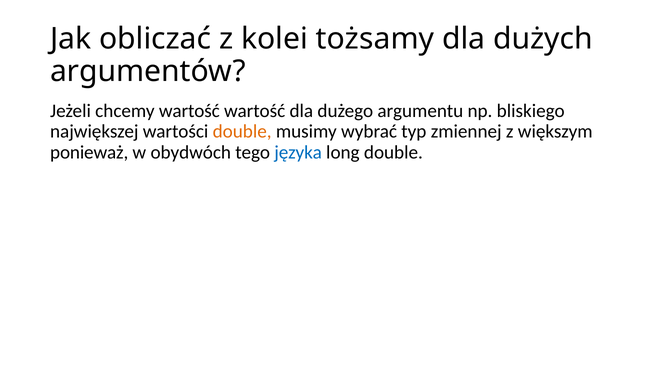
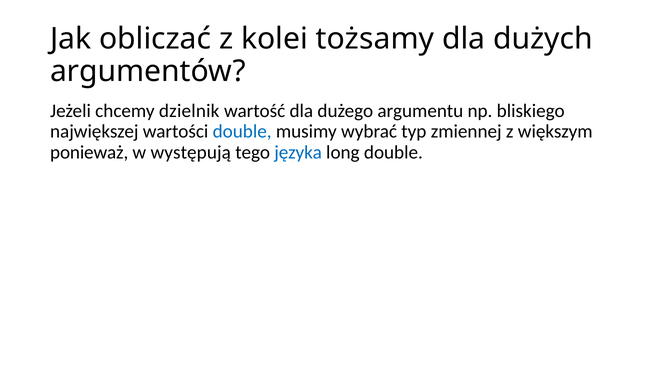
chcemy wartość: wartość -> dzielnik (189, 111)
double colour: orange -> blue (242, 132)
obydwóch: obydwóch -> występują (191, 152)
